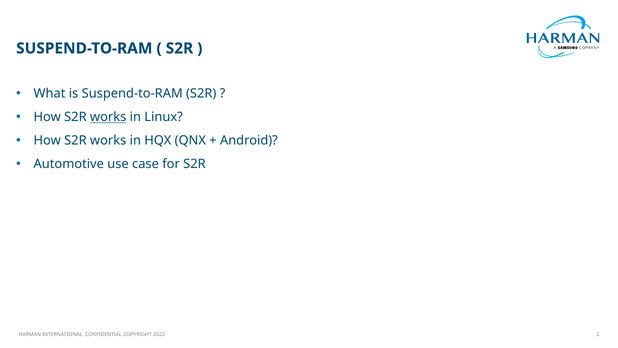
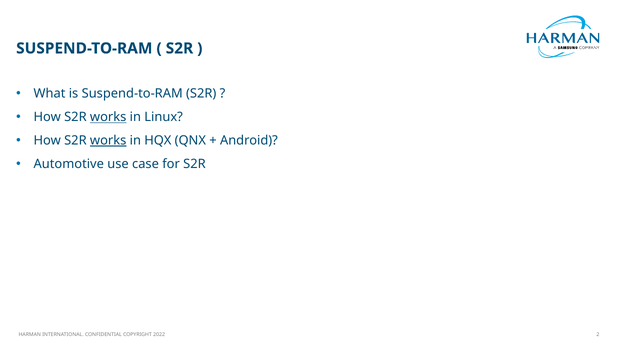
works underline: none -> present (108, 140)
